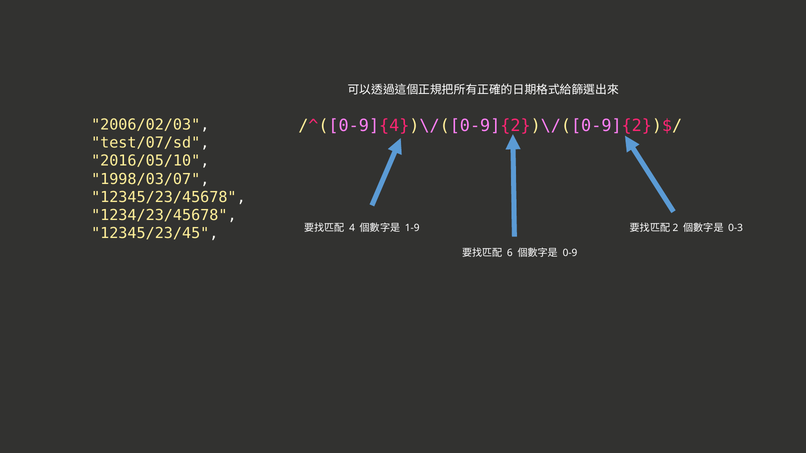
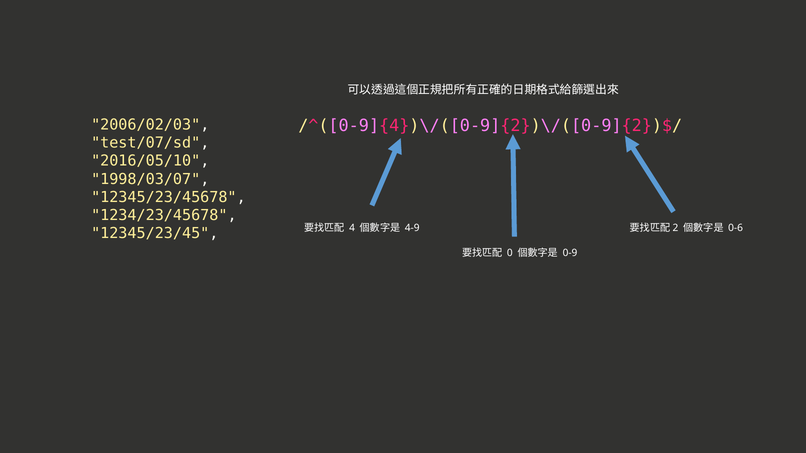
1-9: 1-9 -> 4-9 (412, 228)
0-3: 0-3 -> 0-6 (736, 228)
6: 6 -> 0 (510, 253)
